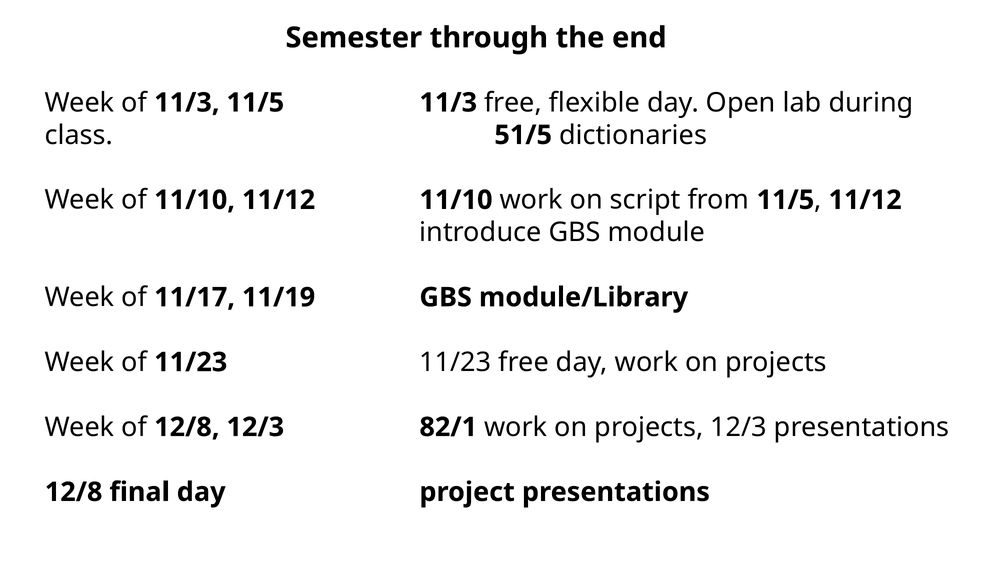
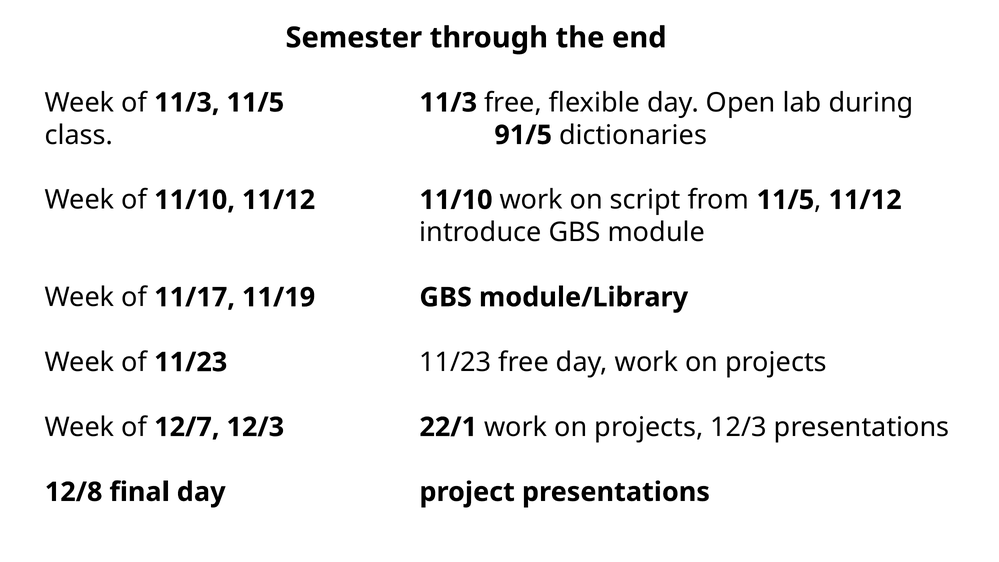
51/5: 51/5 -> 91/5 (523, 135)
of 12/8: 12/8 -> 12/7 (187, 427)
82/1: 82/1 -> 22/1 (448, 427)
